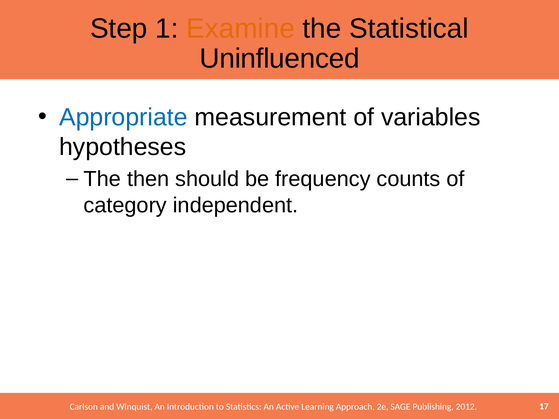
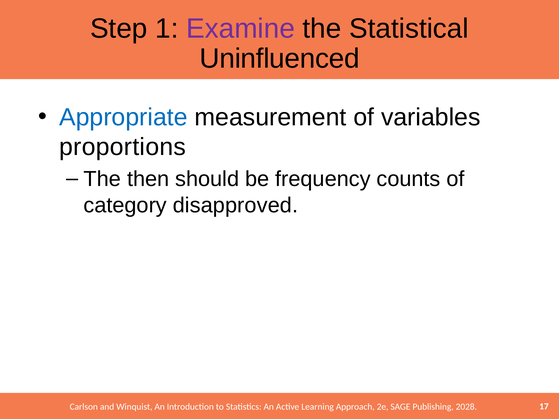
Examine colour: orange -> purple (241, 28)
hypotheses: hypotheses -> proportions (123, 147)
independent: independent -> disapproved (235, 205)
2012: 2012 -> 2028 (466, 407)
